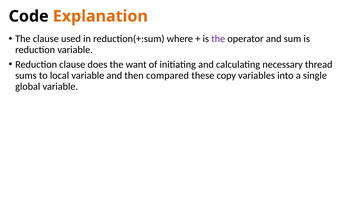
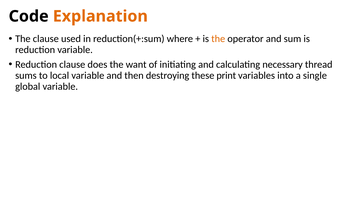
the colour: purple -> orange (218, 39)
compared: compared -> destroying (168, 75)
copy: copy -> print (226, 75)
